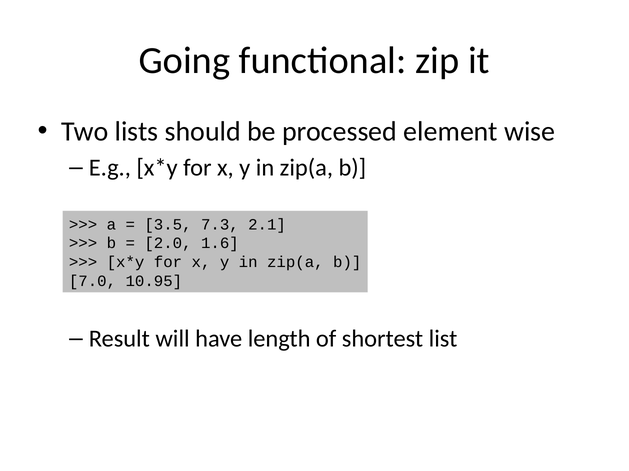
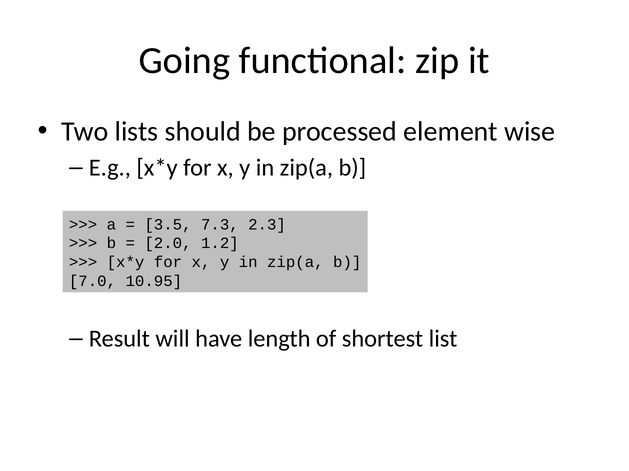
2.1: 2.1 -> 2.3 (267, 225)
1.6: 1.6 -> 1.2 (220, 244)
